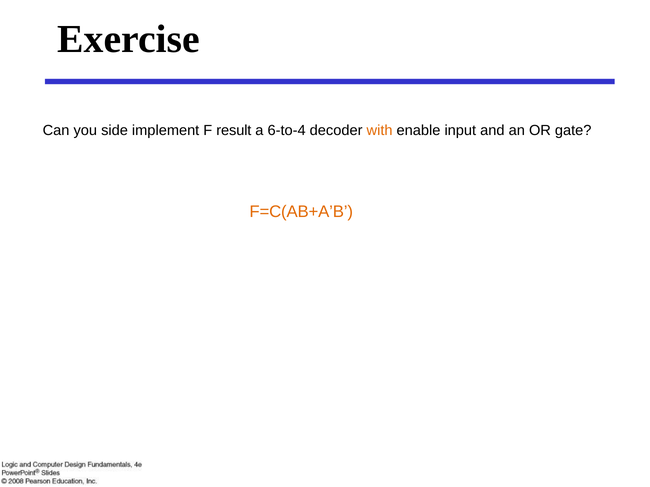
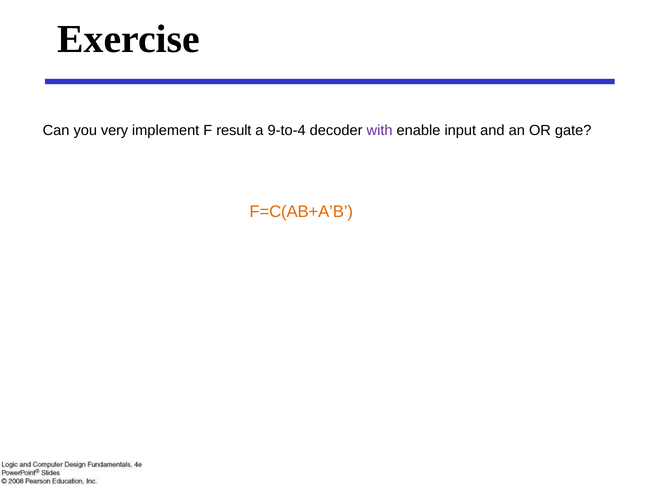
side: side -> very (115, 130)
6-to-4: 6-to-4 -> 9-to-4 (287, 130)
with colour: orange -> purple (380, 130)
